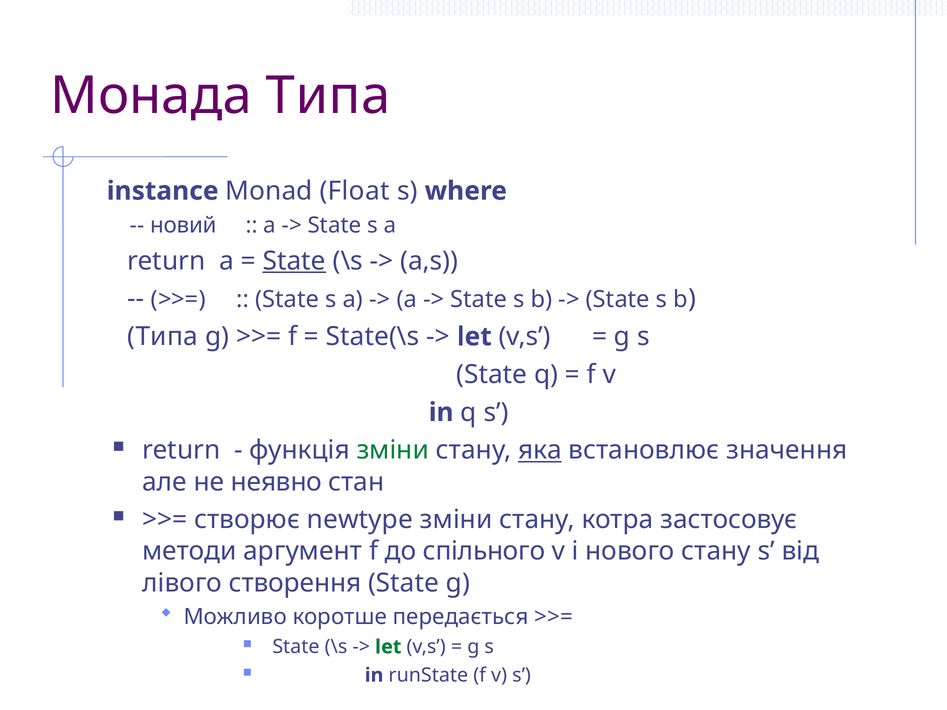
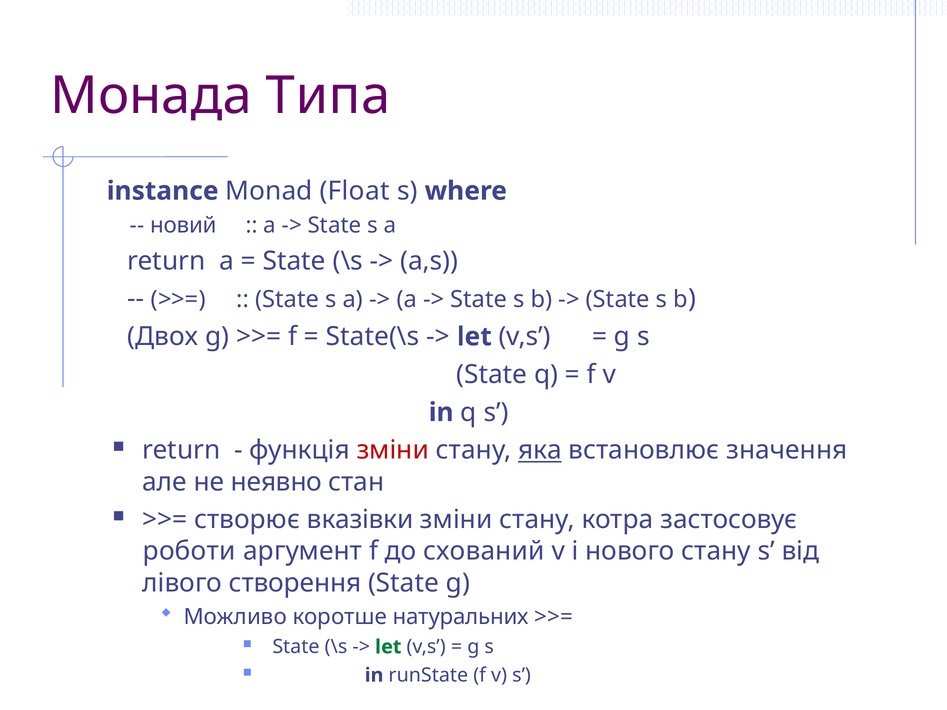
State underline: present -> none (294, 261)
Типа: Типа -> Двох (163, 337)
зміни colour: green -> red (393, 450)
newtype: newtype -> вказівки (360, 520)
методи: методи -> роботи (189, 551)
спільного: спільного -> схований (484, 551)
передається: передається -> натуральних (461, 617)
